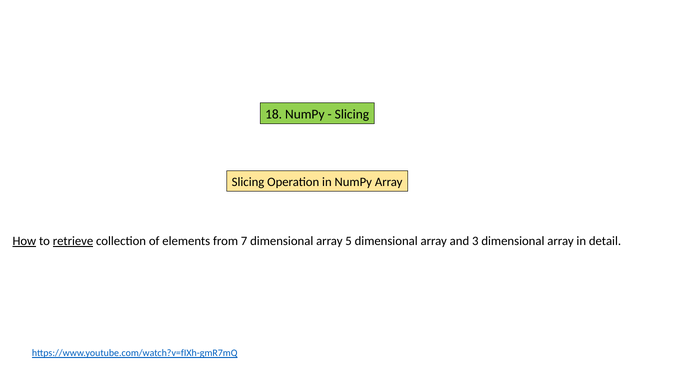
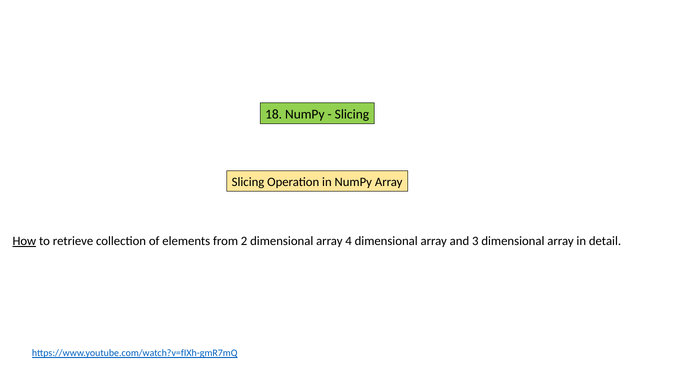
retrieve underline: present -> none (73, 241)
7: 7 -> 2 (244, 241)
5: 5 -> 4 (349, 241)
